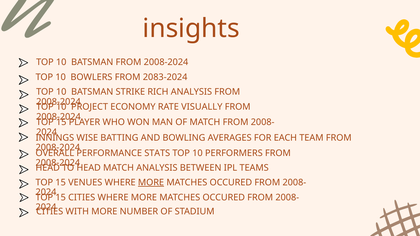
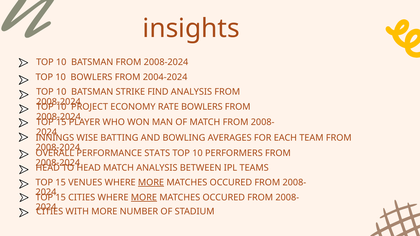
2083-2024: 2083-2024 -> 2004-2024 (165, 77)
RICH: RICH -> FIND (158, 92)
RATE VISUALLY: VISUALLY -> BOWLERS (202, 107)
MORE underline: none -> present (144, 198)
